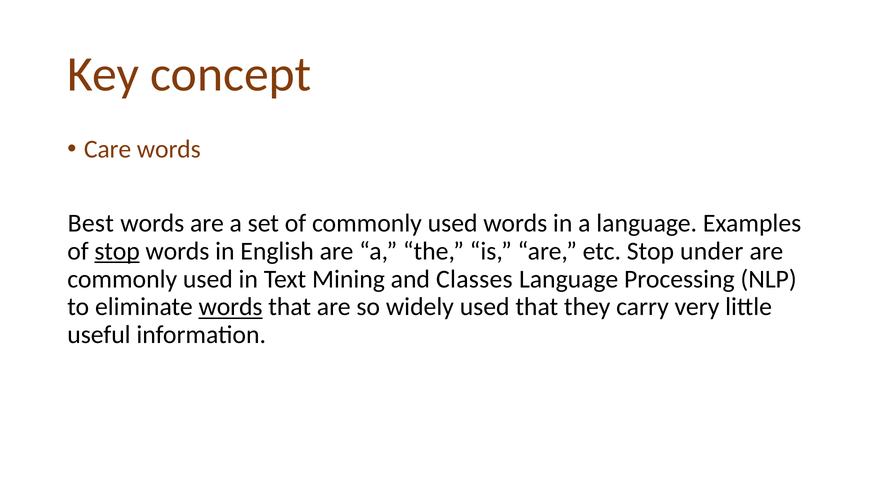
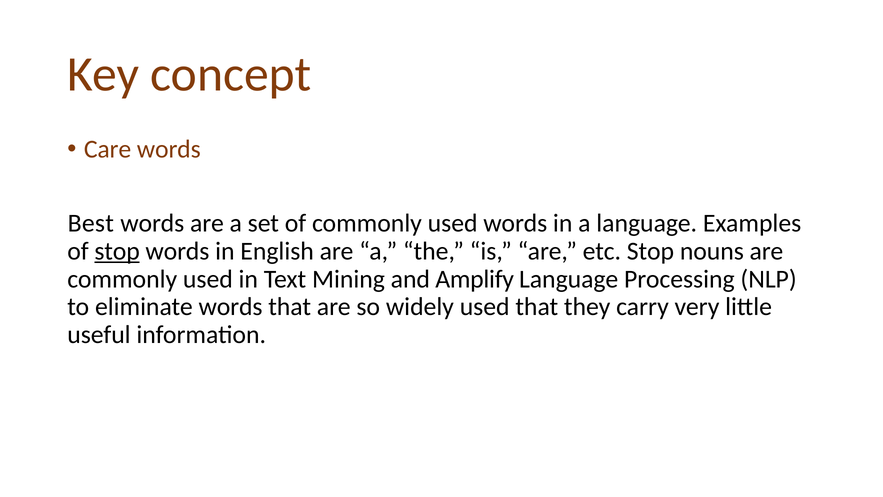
under: under -> nouns (712, 251)
Classes: Classes -> Amplify (475, 279)
words underline: present -> none (231, 307)
